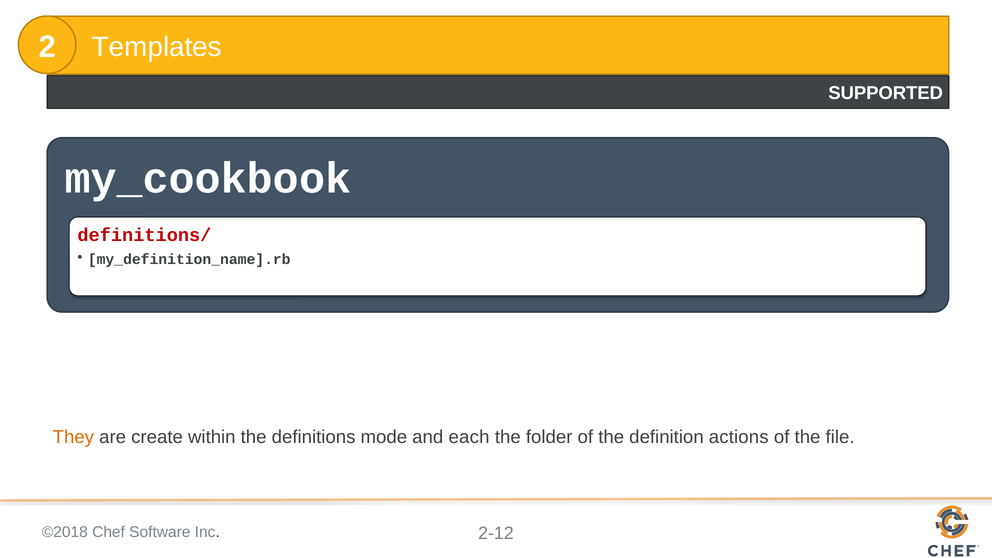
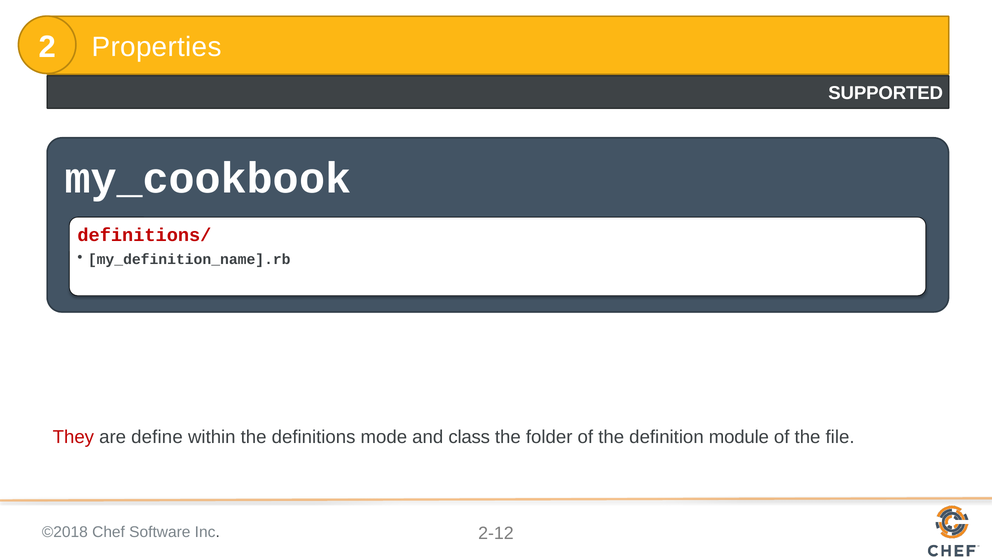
Templates: Templates -> Properties (157, 47)
They colour: orange -> red (73, 437)
create: create -> define (157, 437)
each: each -> class (469, 437)
actions: actions -> module (739, 437)
